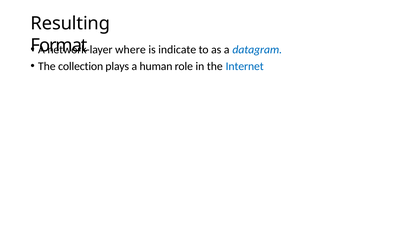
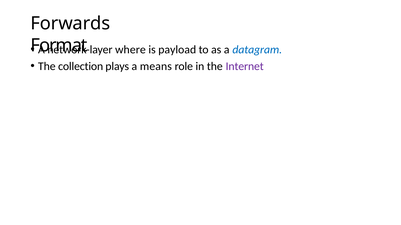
Resulting: Resulting -> Forwards (70, 23)
indicate: indicate -> payload (177, 50)
human: human -> means (156, 67)
Internet colour: blue -> purple (245, 67)
